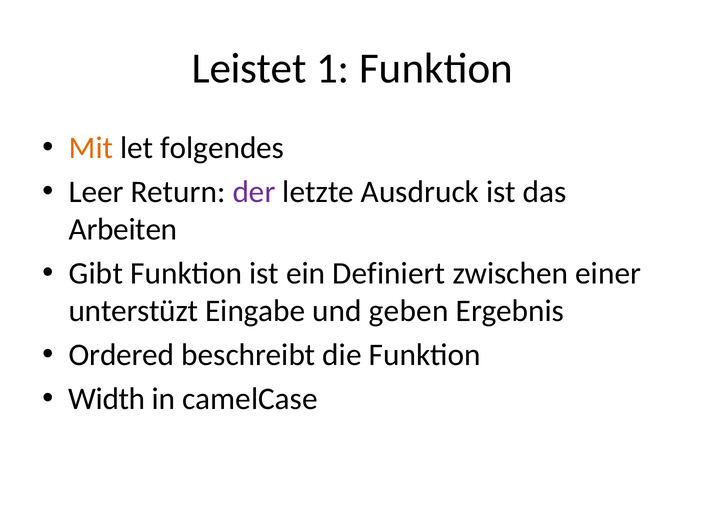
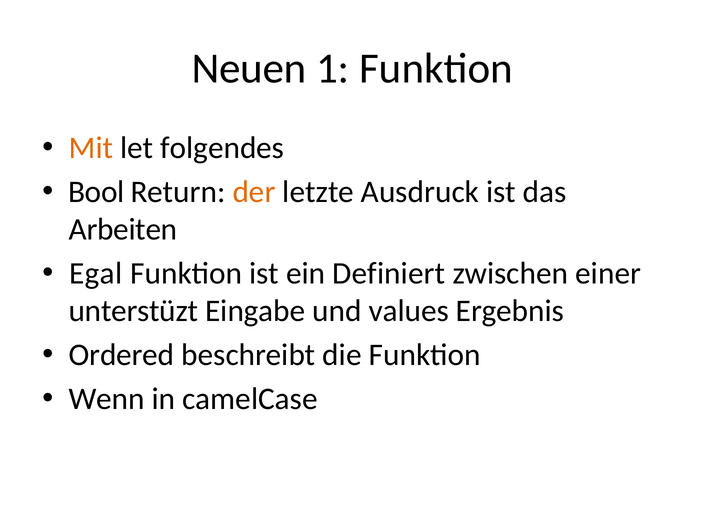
Leistet: Leistet -> Neuen (249, 68)
Leer: Leer -> Bool (96, 192)
der colour: purple -> orange (254, 192)
Gibt: Gibt -> Egal (96, 273)
geben: geben -> values (409, 311)
Width: Width -> Wenn (107, 399)
